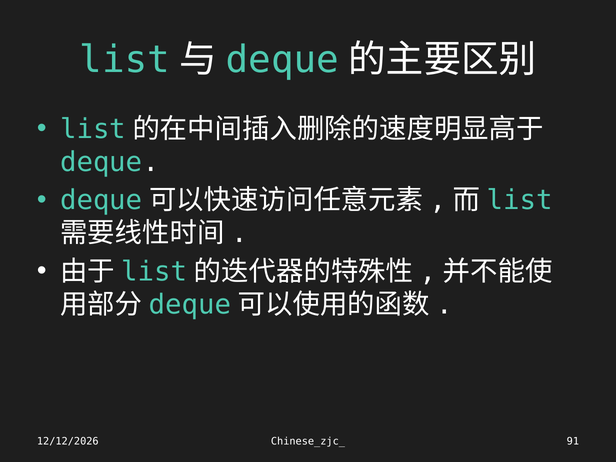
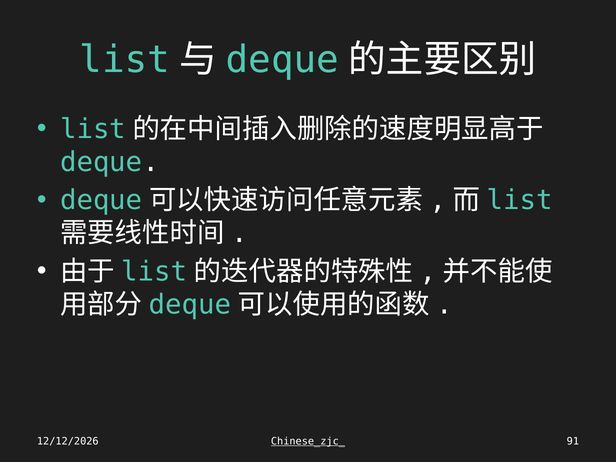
Chinese_zjc_ underline: none -> present (308, 441)
